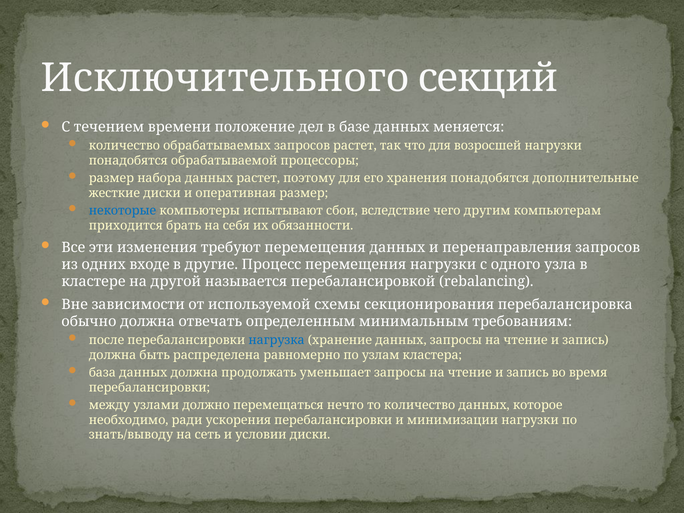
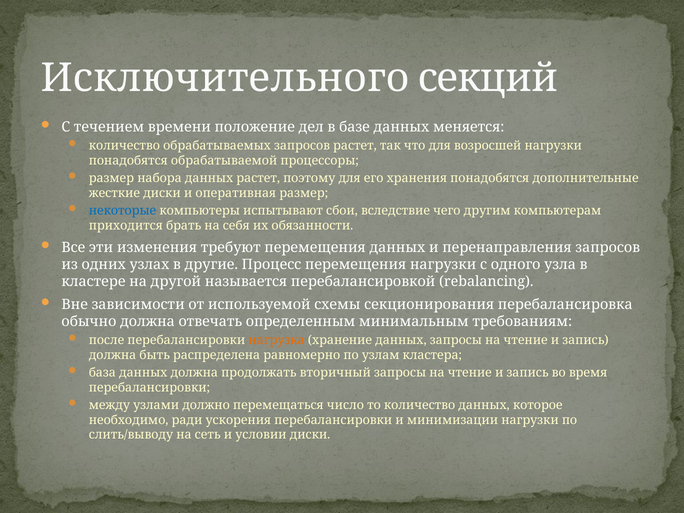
входе: входе -> узлах (149, 264)
нагрузка colour: blue -> orange (277, 340)
уменьшает: уменьшает -> вторичный (335, 373)
нечто: нечто -> число (345, 405)
знать/выводу: знать/выводу -> слить/выводу (131, 435)
